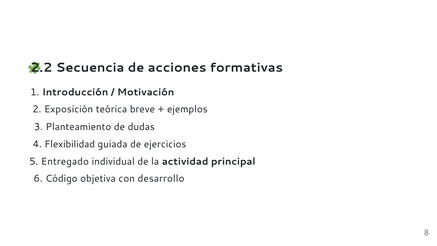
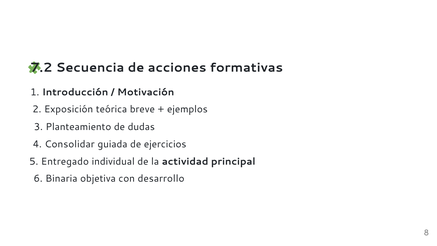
2.2: 2.2 -> 7.2 (41, 67)
Flexibilidad: Flexibilidad -> Consolidar (70, 144)
Código: Código -> Binaria (61, 179)
